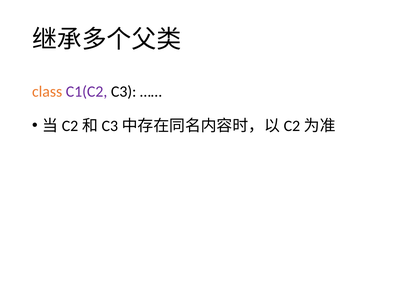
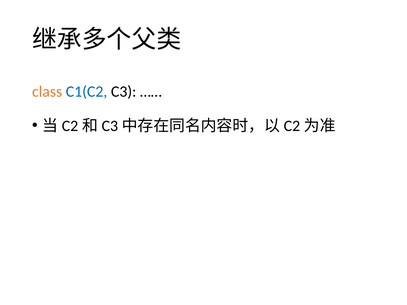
C1(C2 colour: purple -> blue (87, 92)
